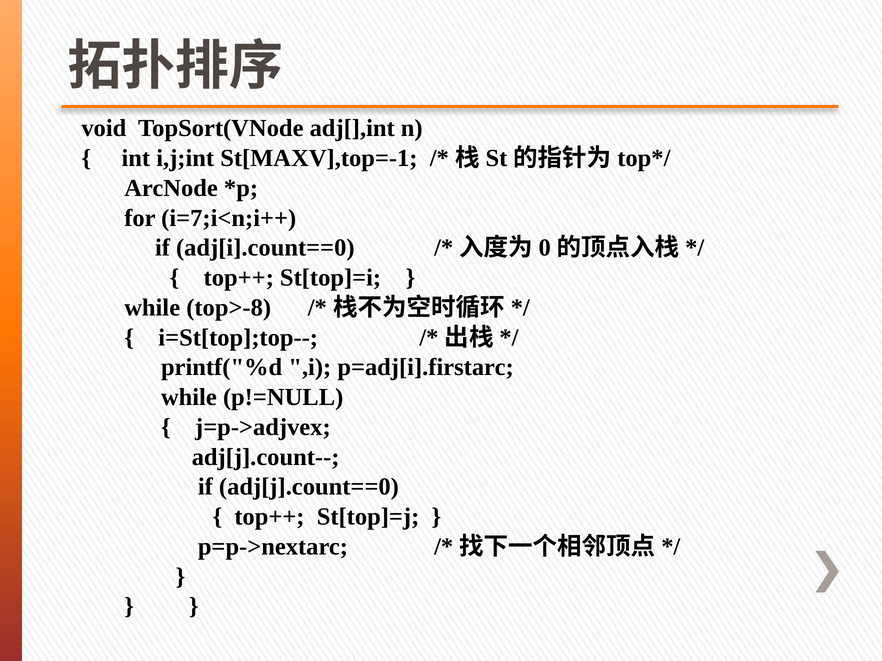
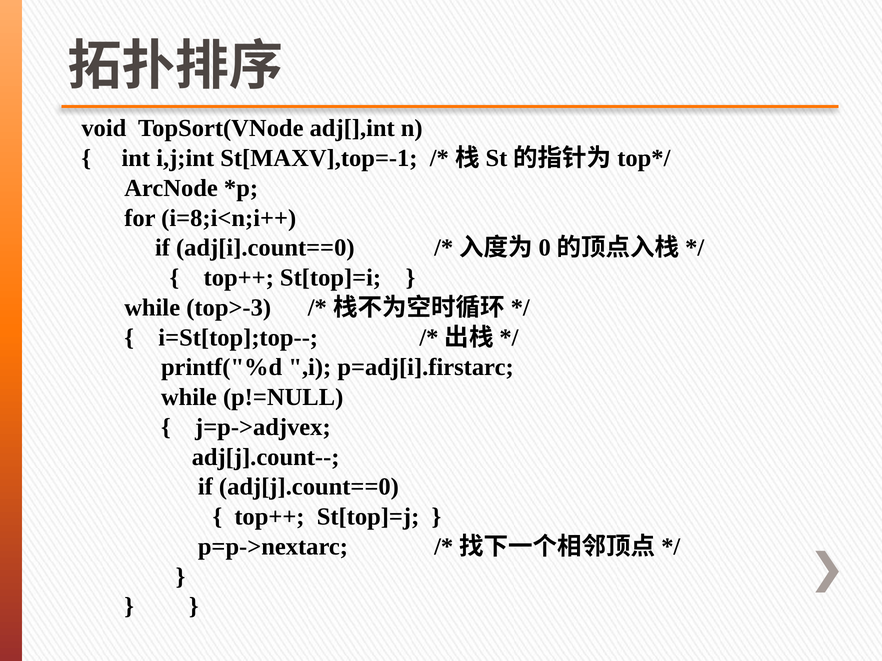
i=7;i<n;i++: i=7;i<n;i++ -> i=8;i<n;i++ (229, 218)
top>-8: top>-8 -> top>-3 (229, 308)
